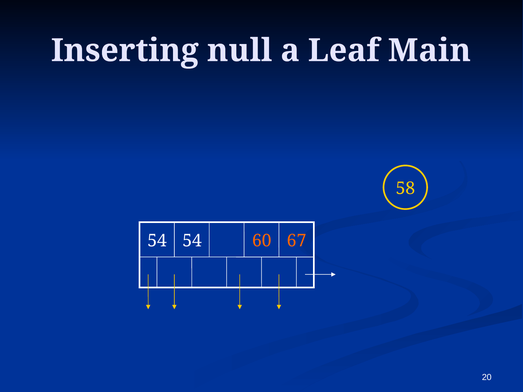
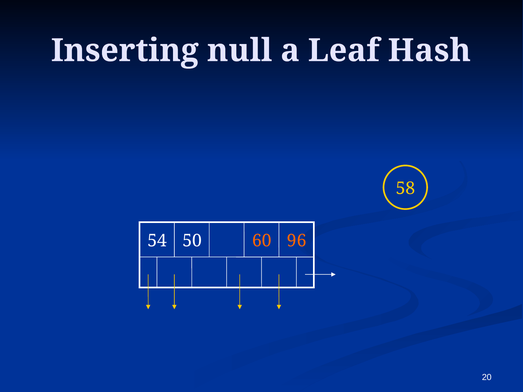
Main: Main -> Hash (429, 51)
54 54: 54 -> 50 (192, 241)
67: 67 -> 96 (297, 241)
